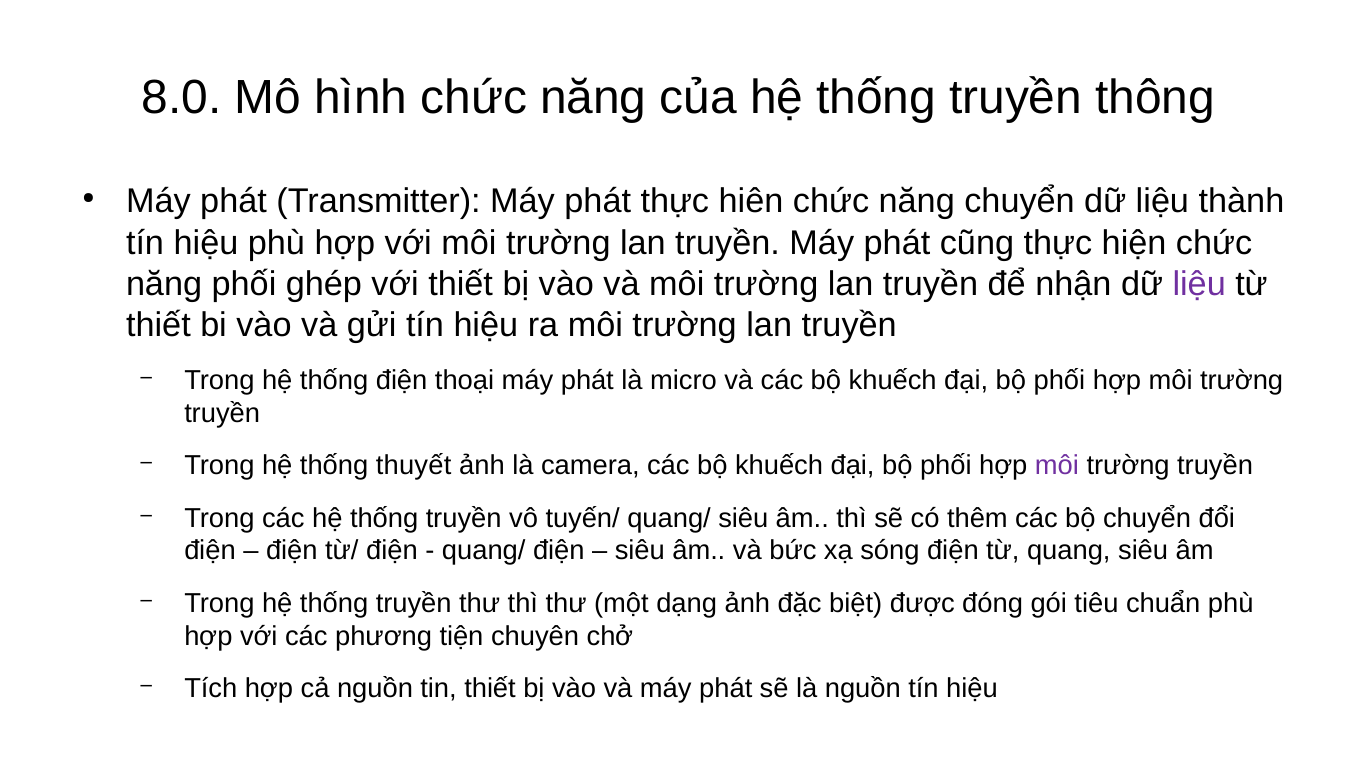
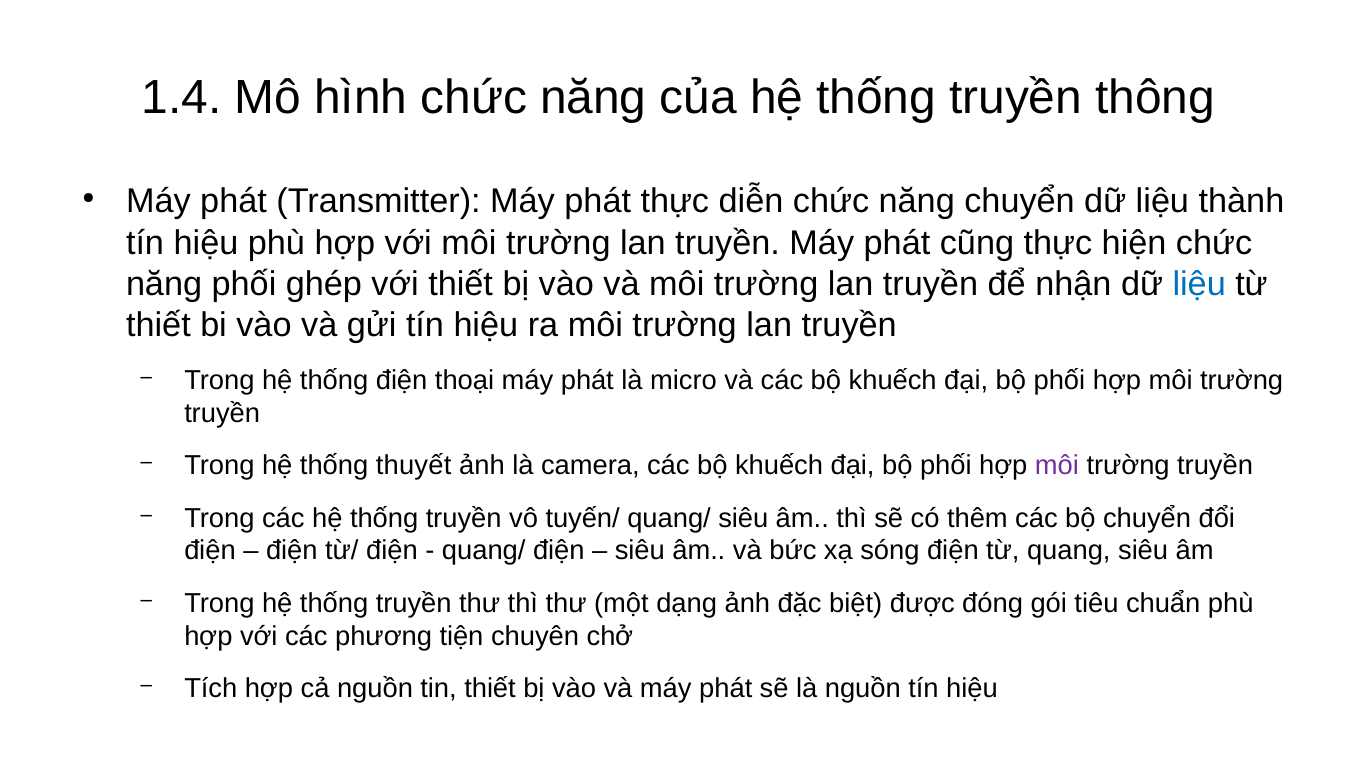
8.0: 8.0 -> 1.4 (182, 98)
hiên: hiên -> diễn (751, 202)
liệu colour: purple -> blue (1199, 284)
